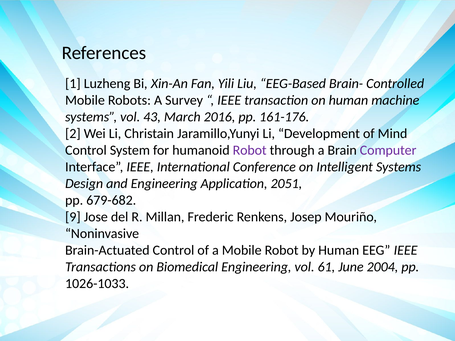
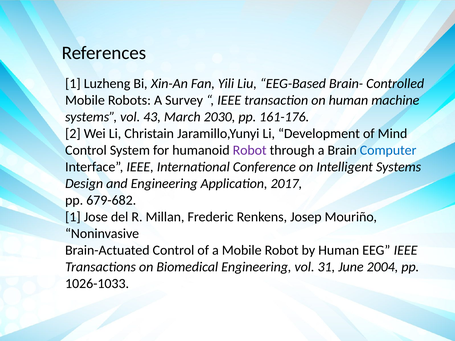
2016: 2016 -> 2030 (220, 117)
Computer colour: purple -> blue (388, 150)
2051: 2051 -> 2017 (286, 184)
9: 9 -> 1 (73, 217)
61: 61 -> 31 (326, 267)
